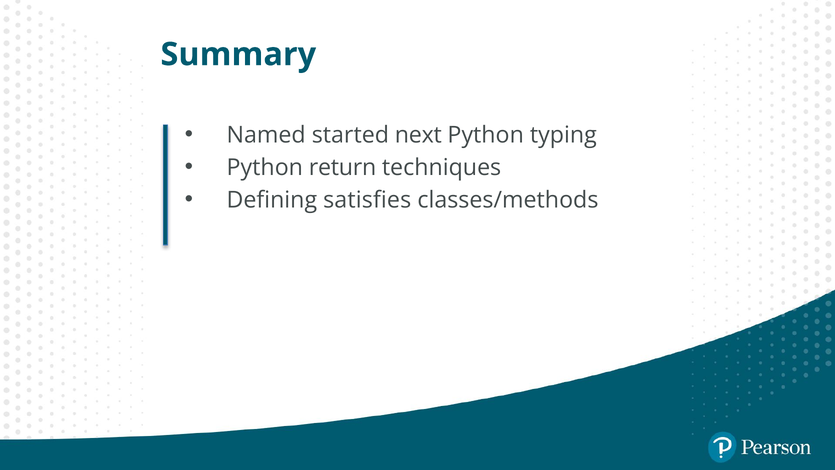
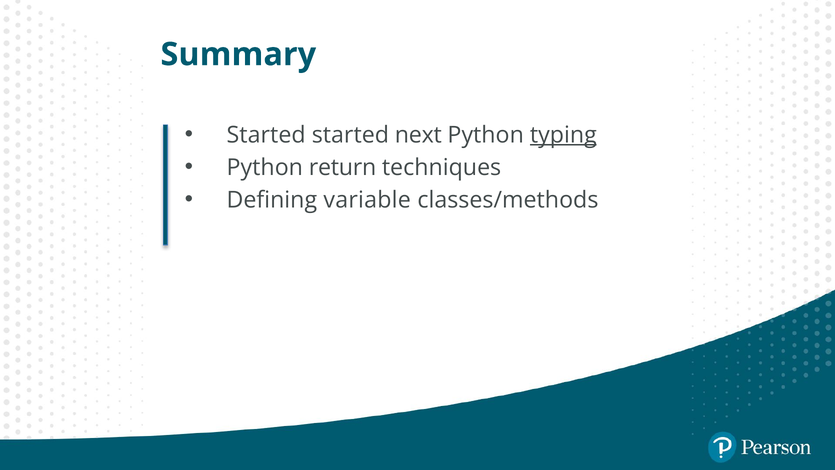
Named: Named -> Started (266, 135)
typing underline: none -> present (563, 135)
satisfies: satisfies -> variable (367, 200)
